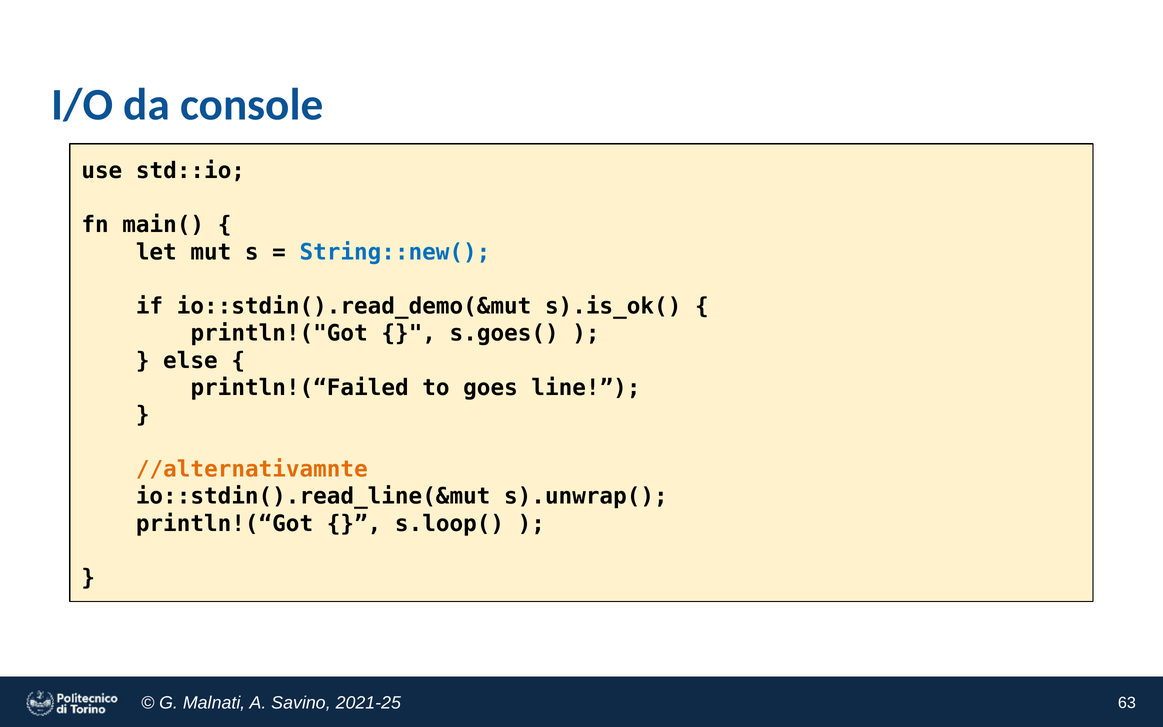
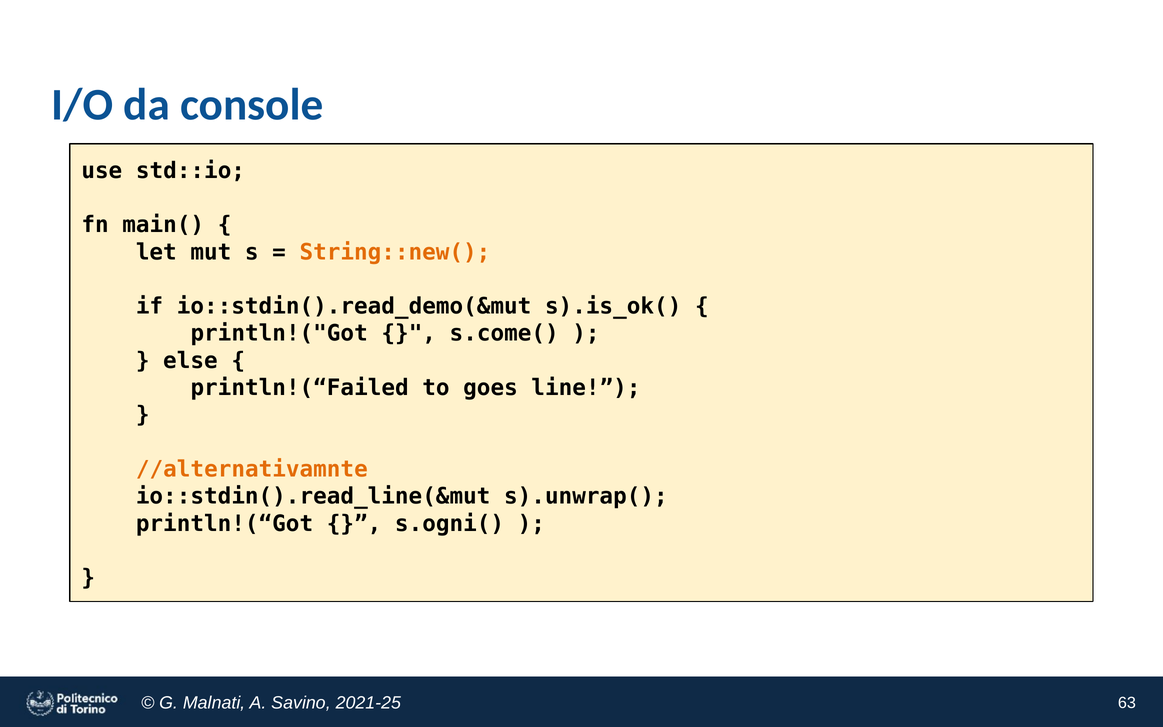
String::new( colour: blue -> orange (395, 252)
s.goes(: s.goes( -> s.come( (504, 333)
s.loop(: s.loop( -> s.ogni( (450, 524)
